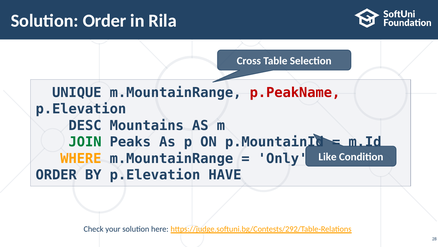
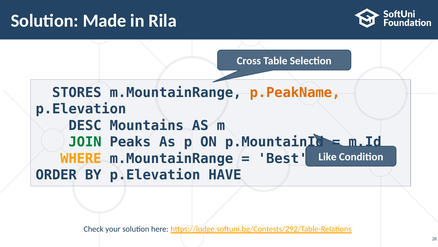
Solution Order: Order -> Made (104, 21)
UNIQUE: UNIQUE -> STORES (77, 92)
p.PeakName colour: red -> orange (295, 92)
Only: Only -> Best (283, 158)
